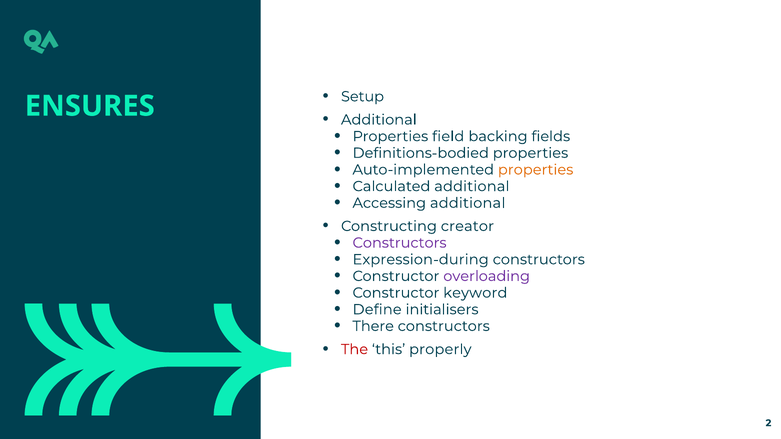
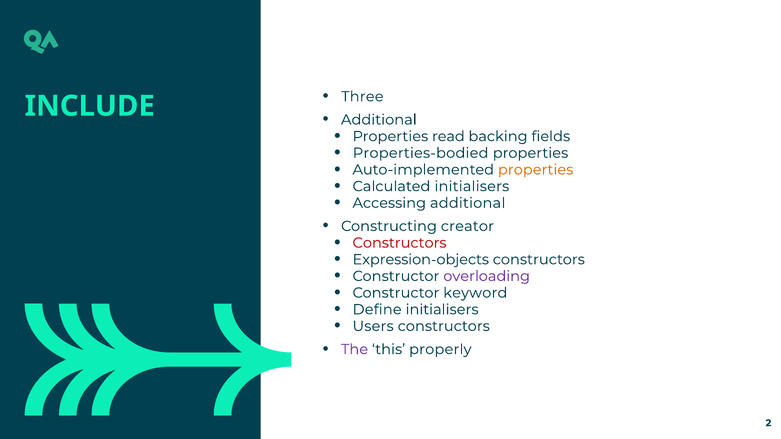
Setup: Setup -> Three (362, 97)
ENSURES: ENSURES -> INCLUDE (90, 106)
field: field -> read (448, 136)
Definitions-bodied: Definitions-bodied -> Properties-bodied (421, 153)
Calculated additional: additional -> initialisers (472, 186)
Constructors colour: purple -> red (400, 243)
Expression-during: Expression-during -> Expression-objects (421, 260)
There: There -> Users (373, 326)
The colour: red -> purple (355, 350)
